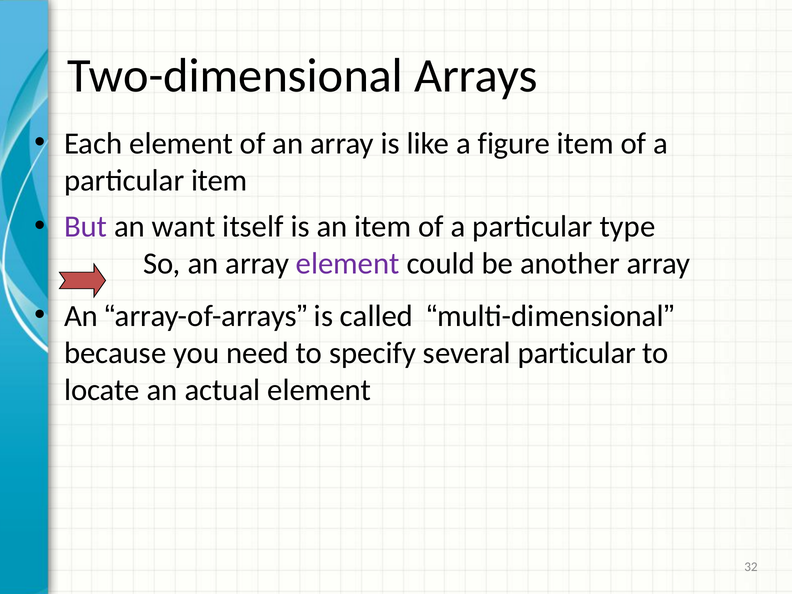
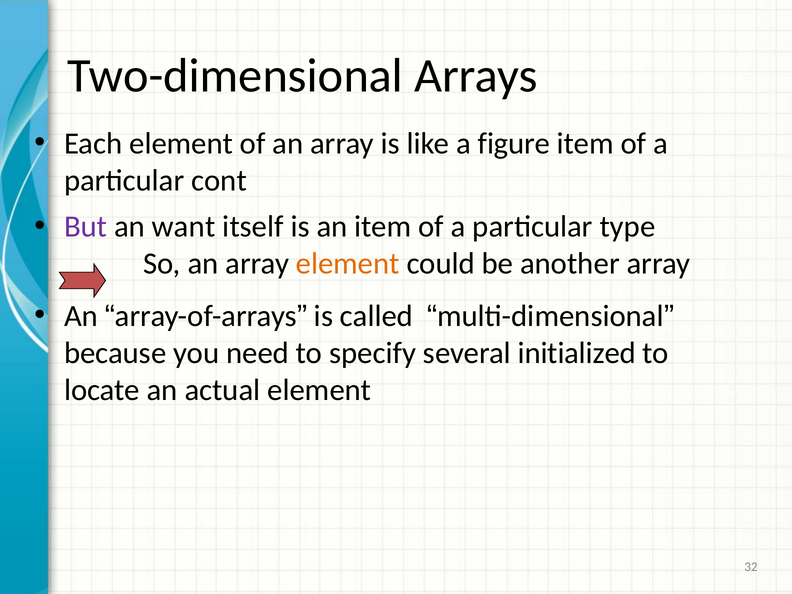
particular item: item -> cont (219, 180)
element colour: purple -> orange (348, 264)
several particular: particular -> initialized (577, 353)
